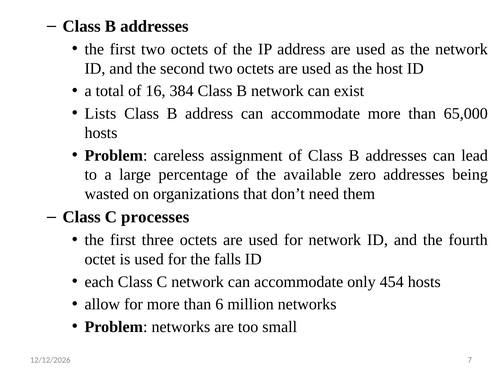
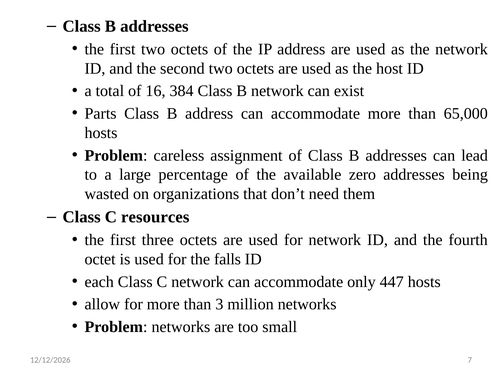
Lists: Lists -> Parts (101, 113)
processes: processes -> resources (155, 217)
454: 454 -> 447 (392, 281)
6: 6 -> 3 (219, 304)
